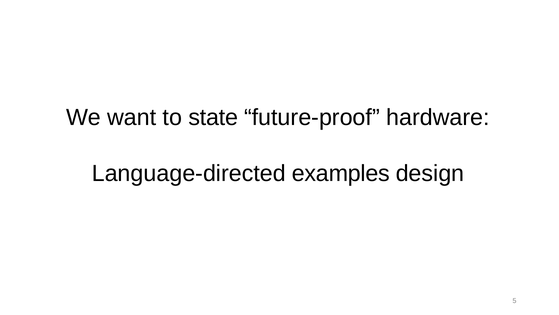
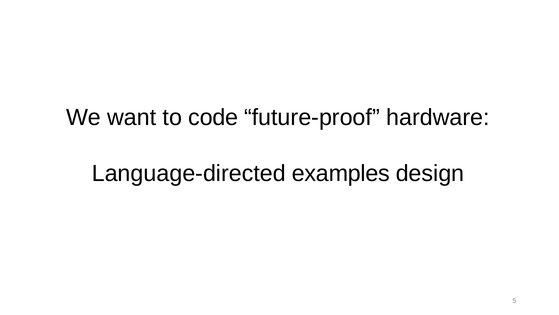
state: state -> code (213, 117)
